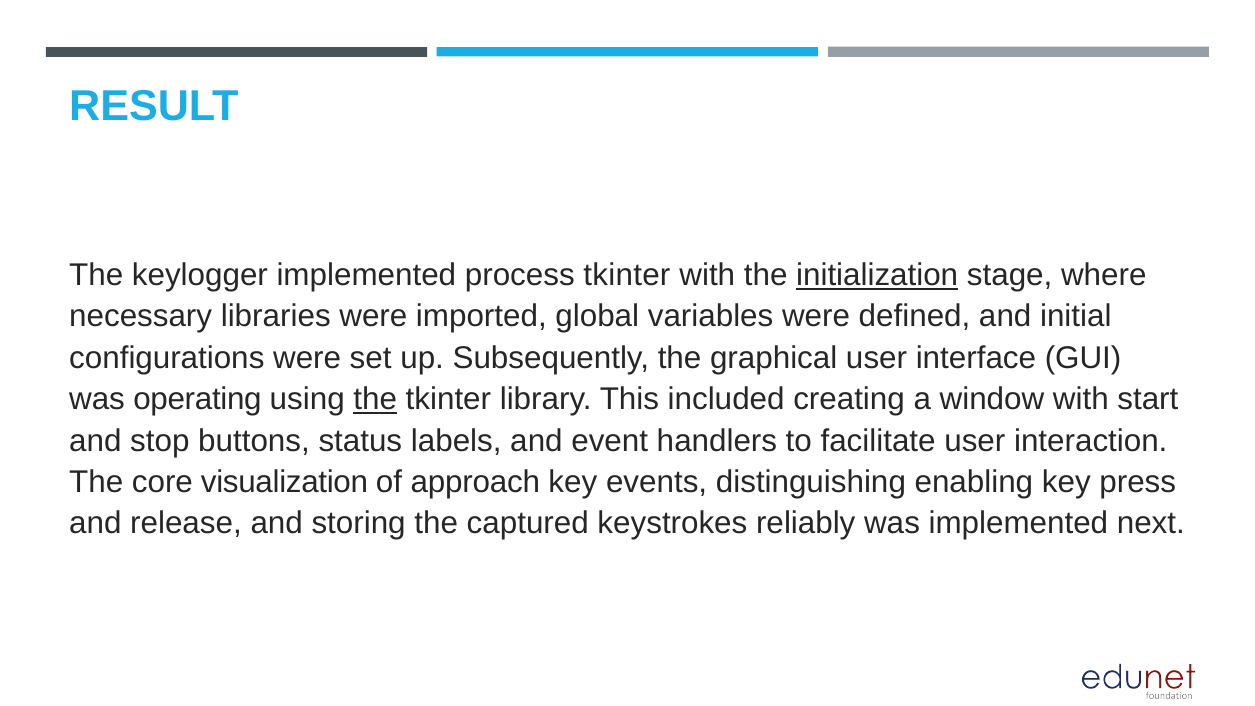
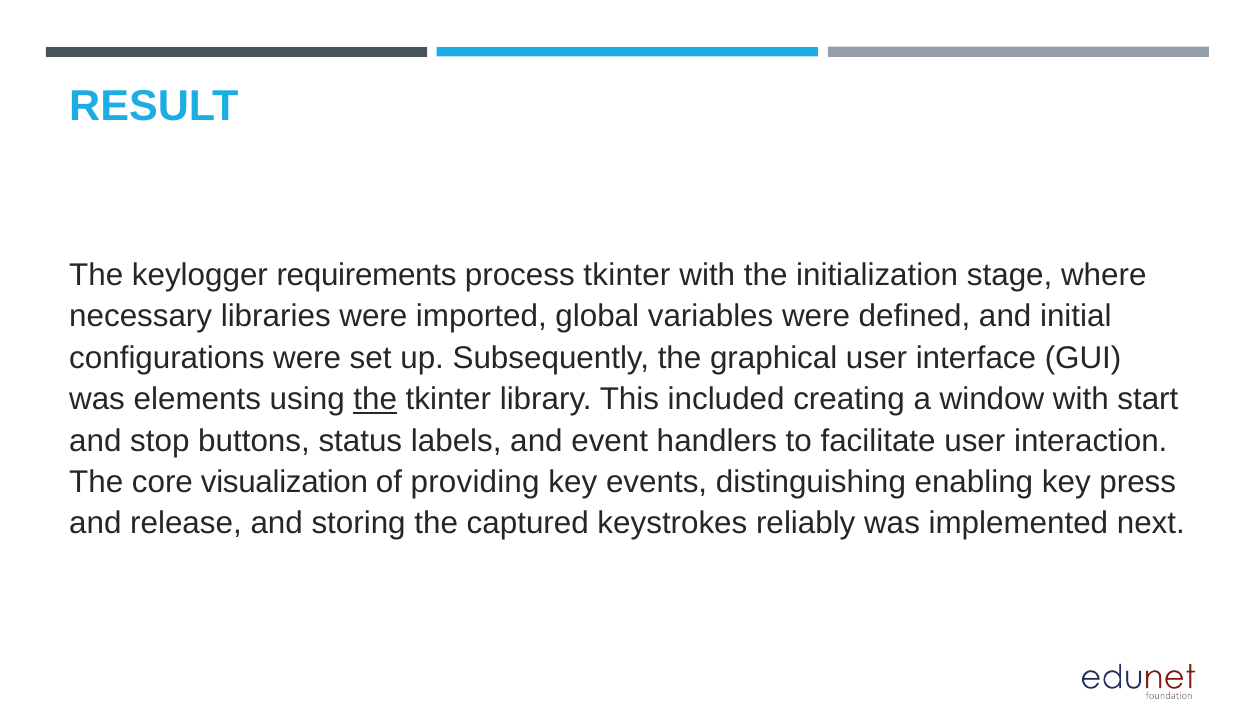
keylogger implemented: implemented -> requirements (367, 275)
initialization underline: present -> none (877, 275)
operating: operating -> elements (197, 399)
approach: approach -> providing (475, 482)
